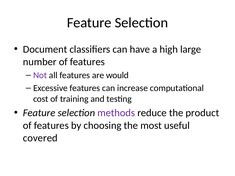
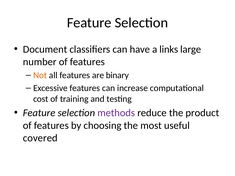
high: high -> links (169, 49)
Not colour: purple -> orange (40, 75)
would: would -> binary (117, 75)
